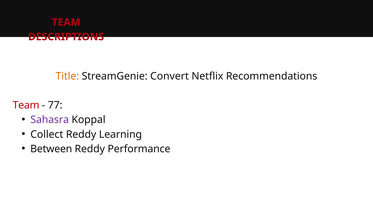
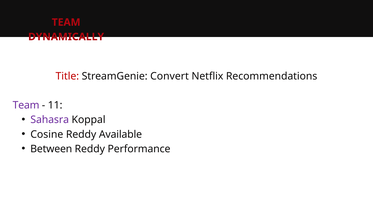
DESCRIPTIONS: DESCRIPTIONS -> DYNAMICALLY (66, 37)
Title colour: orange -> red (67, 76)
Team colour: red -> purple (26, 105)
77: 77 -> 11 (55, 105)
Collect: Collect -> Cosine (47, 134)
Learning: Learning -> Available (120, 134)
